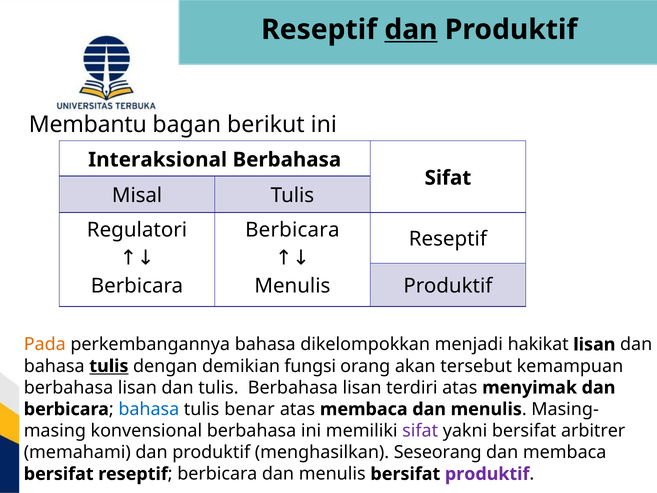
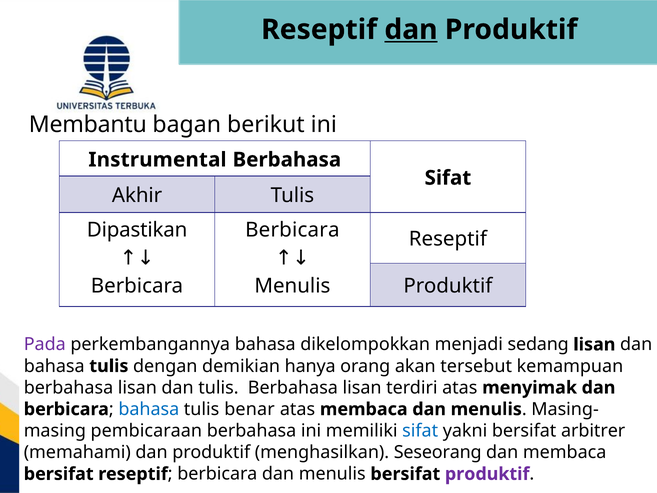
Interaksional: Interaksional -> Instrumental (158, 160)
Misal: Misal -> Akhir (137, 195)
Regulatori: Regulatori -> Dipastikan (137, 230)
Pada colour: orange -> purple (45, 344)
hakikat: hakikat -> sedang (538, 344)
tulis underline: present -> none (109, 366)
fungsi: fungsi -> hanya (310, 366)
konvensional: konvensional -> pembicaraan (146, 431)
sifat colour: purple -> blue (420, 431)
